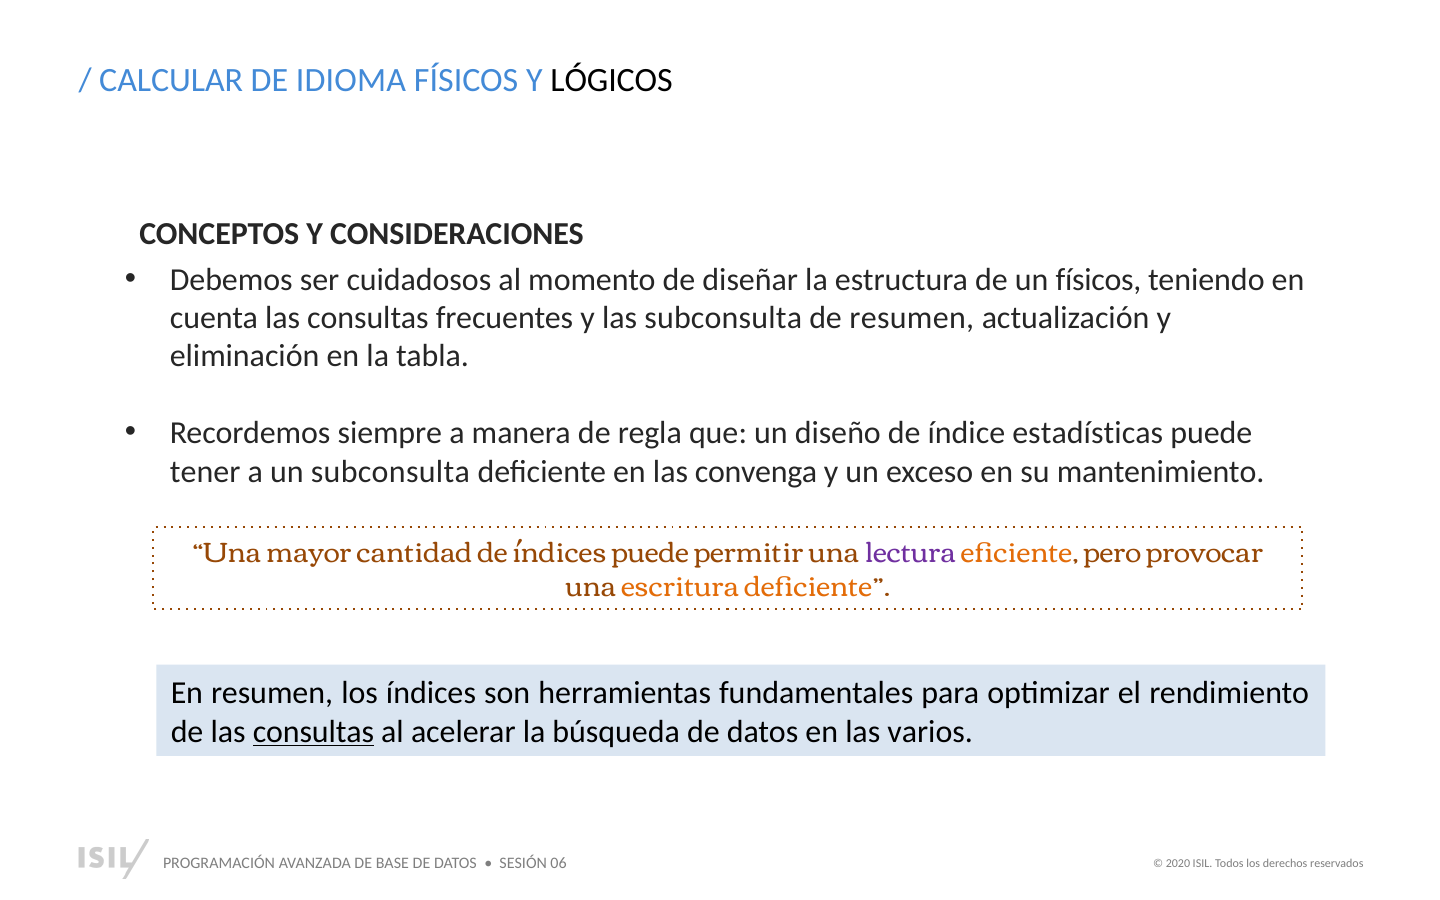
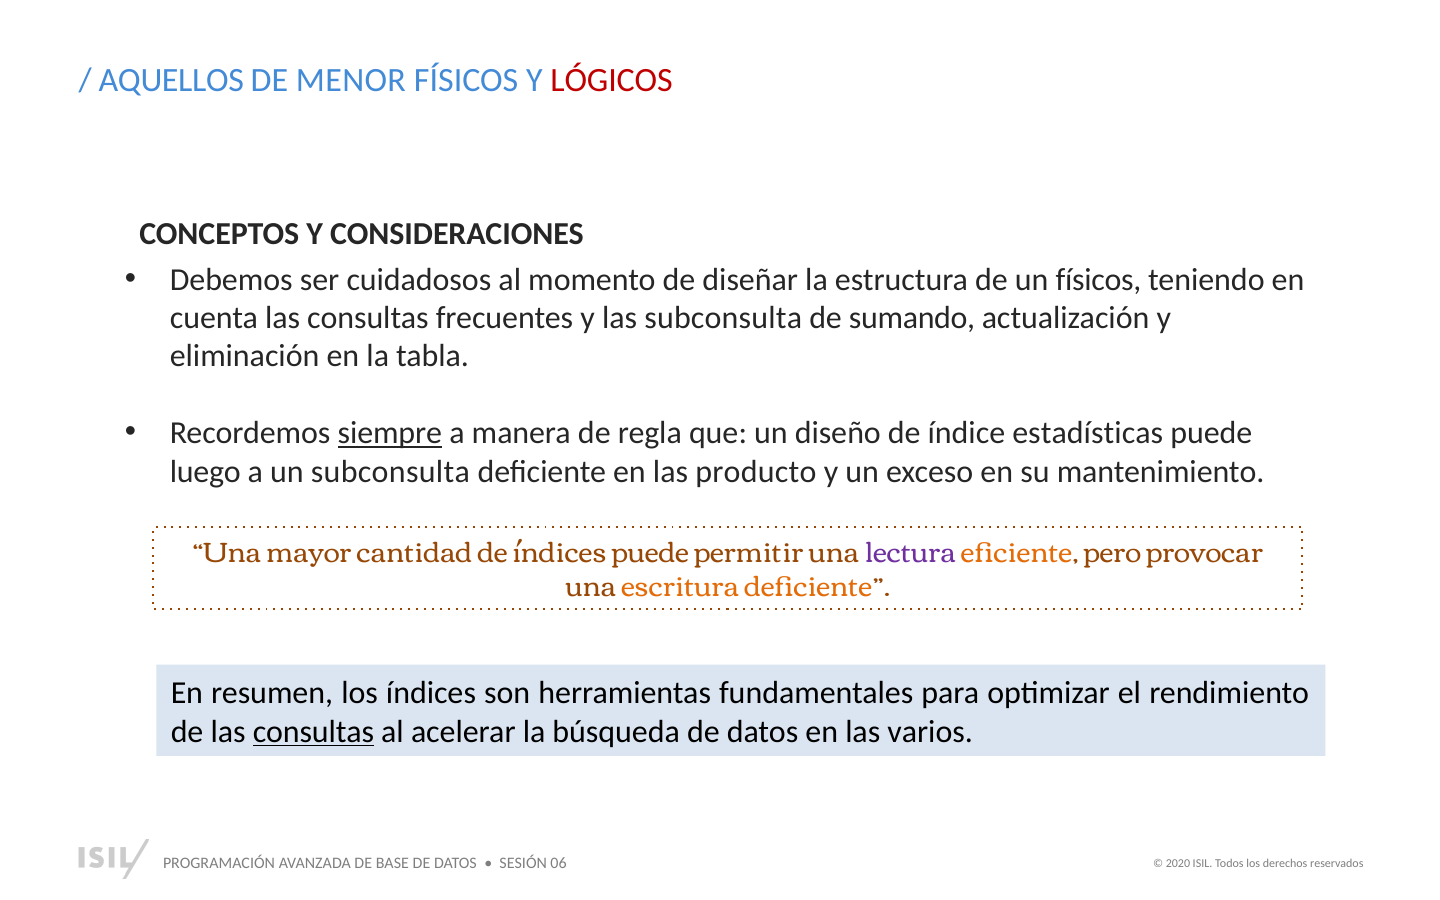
CALCULAR: CALCULAR -> AQUELLOS (171, 80)
IDIOMA: IDIOMA -> MENOR (351, 80)
LÓGICOS colour: black -> red (612, 80)
de resumen: resumen -> sumando (912, 318)
siempre underline: none -> present (390, 433)
tener: tener -> luego (205, 471)
convenga: convenga -> producto (756, 471)
